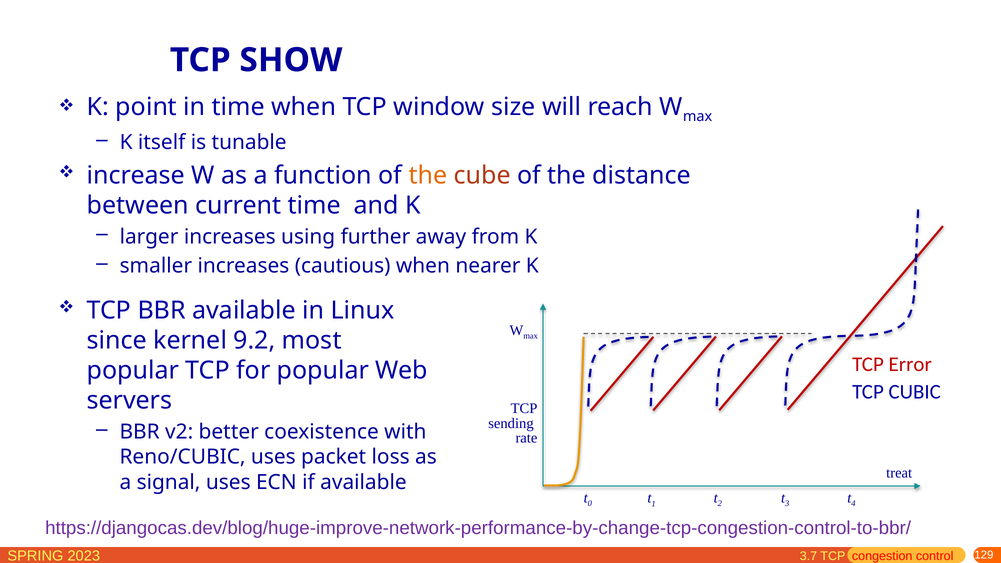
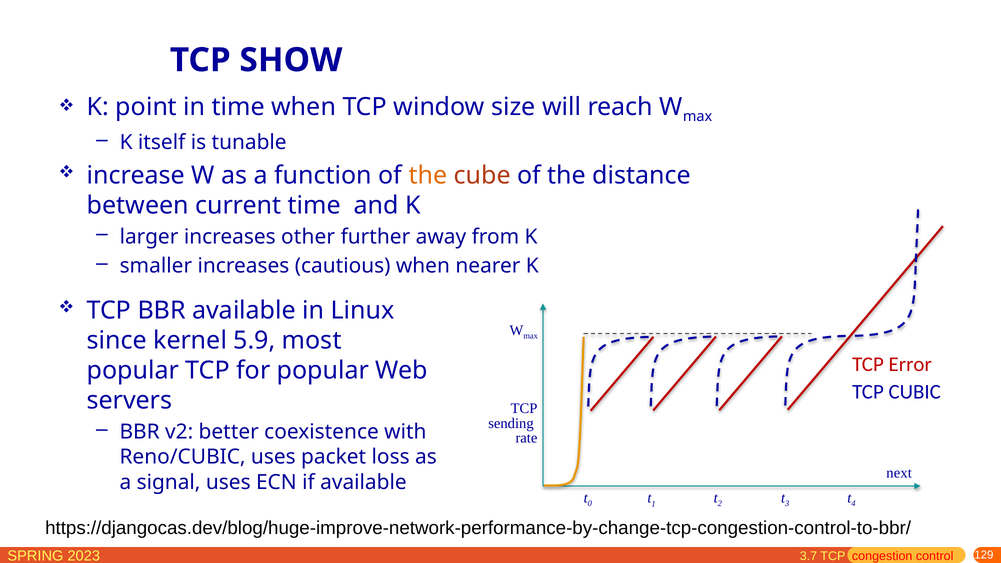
using: using -> other (308, 237)
9.2: 9.2 -> 5.9 (254, 341)
treat: treat -> next (899, 473)
https://djangocas.dev/blog/huge-improve-network-performance-by-change-tcp-congestion-control-to-bbr/ colour: purple -> black (478, 528)
